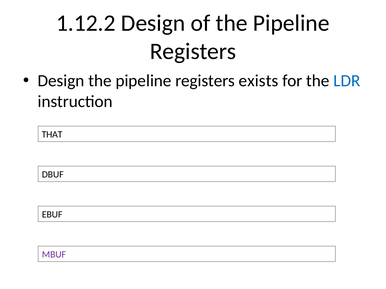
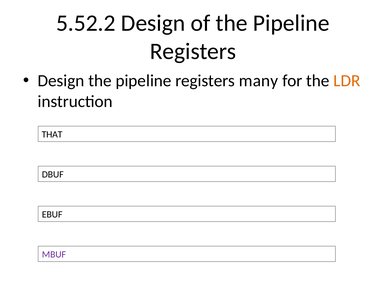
1.12.2: 1.12.2 -> 5.52.2 (86, 23)
exists: exists -> many (258, 81)
LDR colour: blue -> orange (347, 81)
